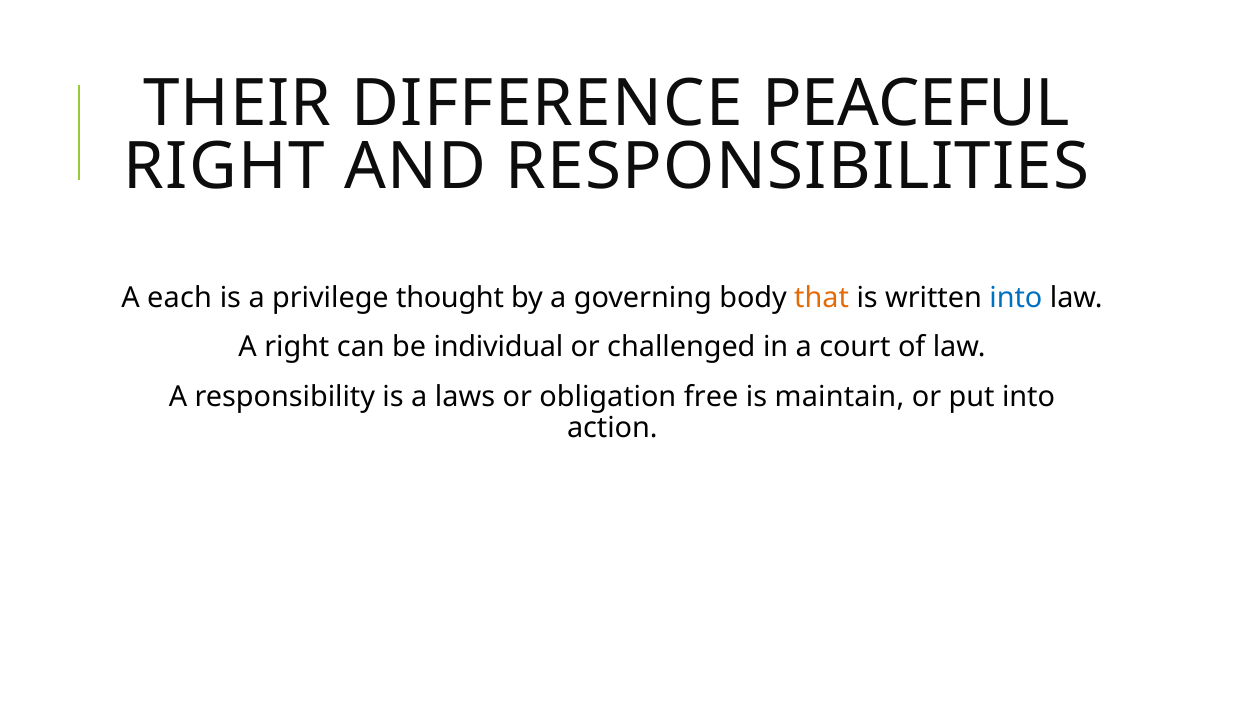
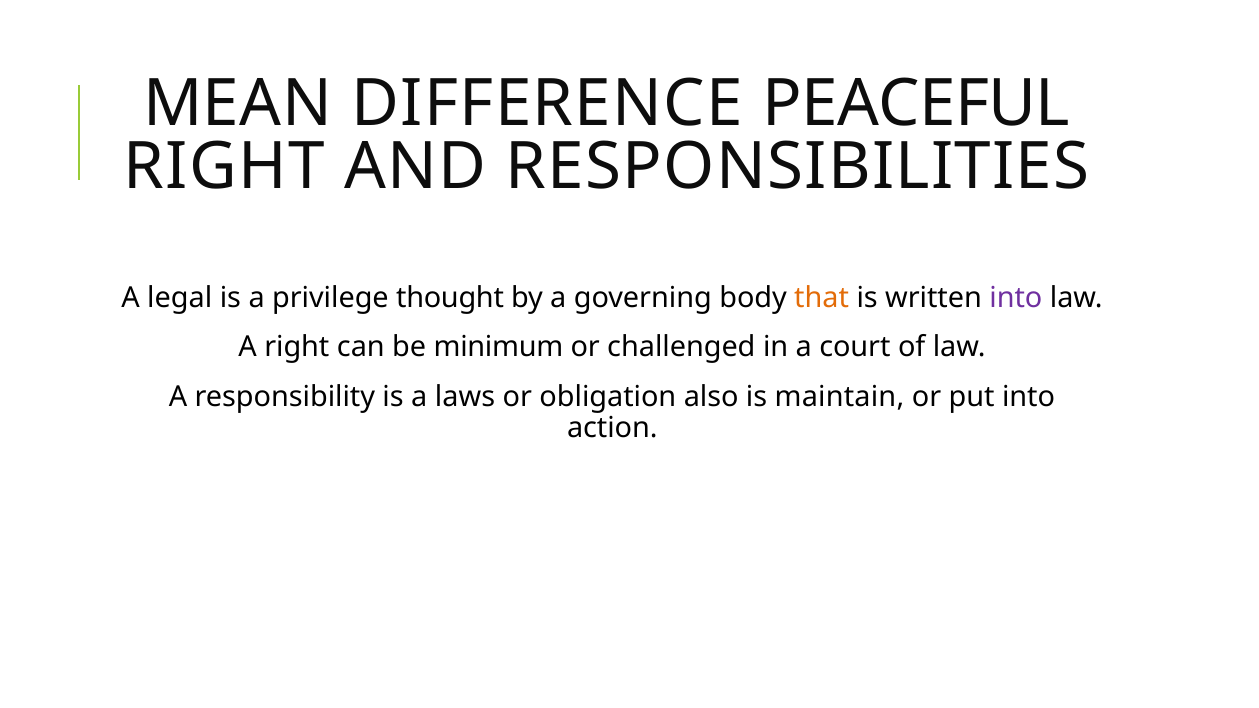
THEIR: THEIR -> MEAN (237, 104)
each: each -> legal (180, 298)
into colour: blue -> purple (1016, 298)
individual: individual -> minimum (498, 347)
free: free -> also (711, 397)
